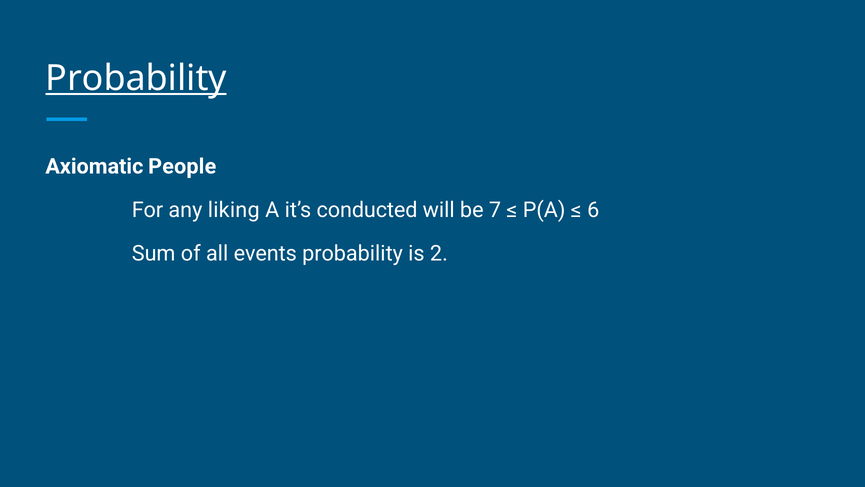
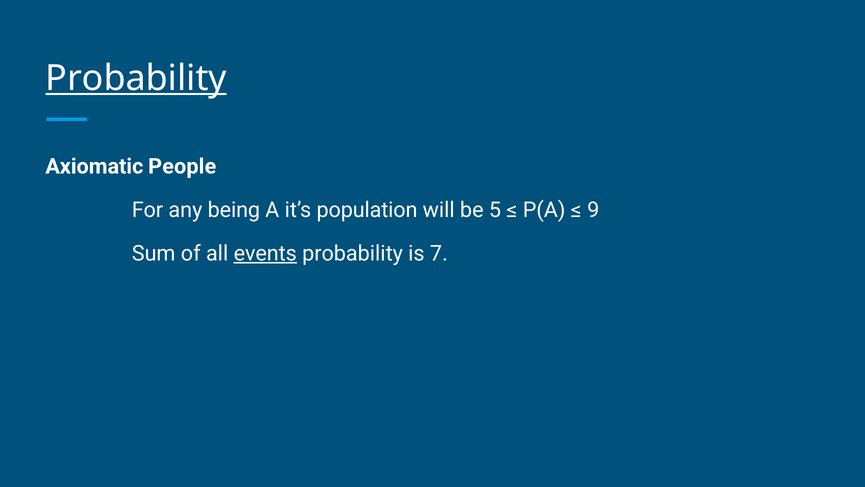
liking: liking -> being (234, 210)
conducted: conducted -> population (367, 210)
7: 7 -> 5 (495, 210)
6: 6 -> 9 (593, 210)
events underline: none -> present (265, 253)
2: 2 -> 7 (439, 253)
